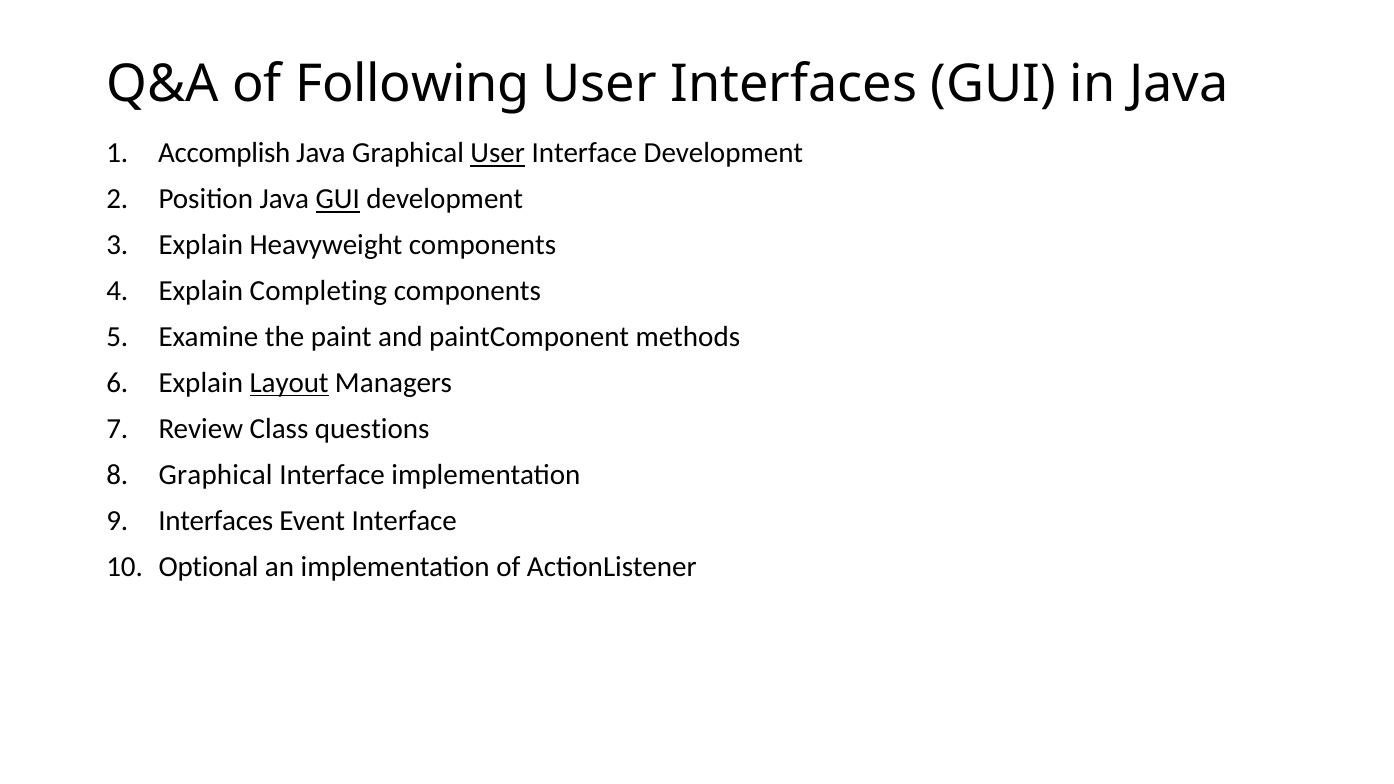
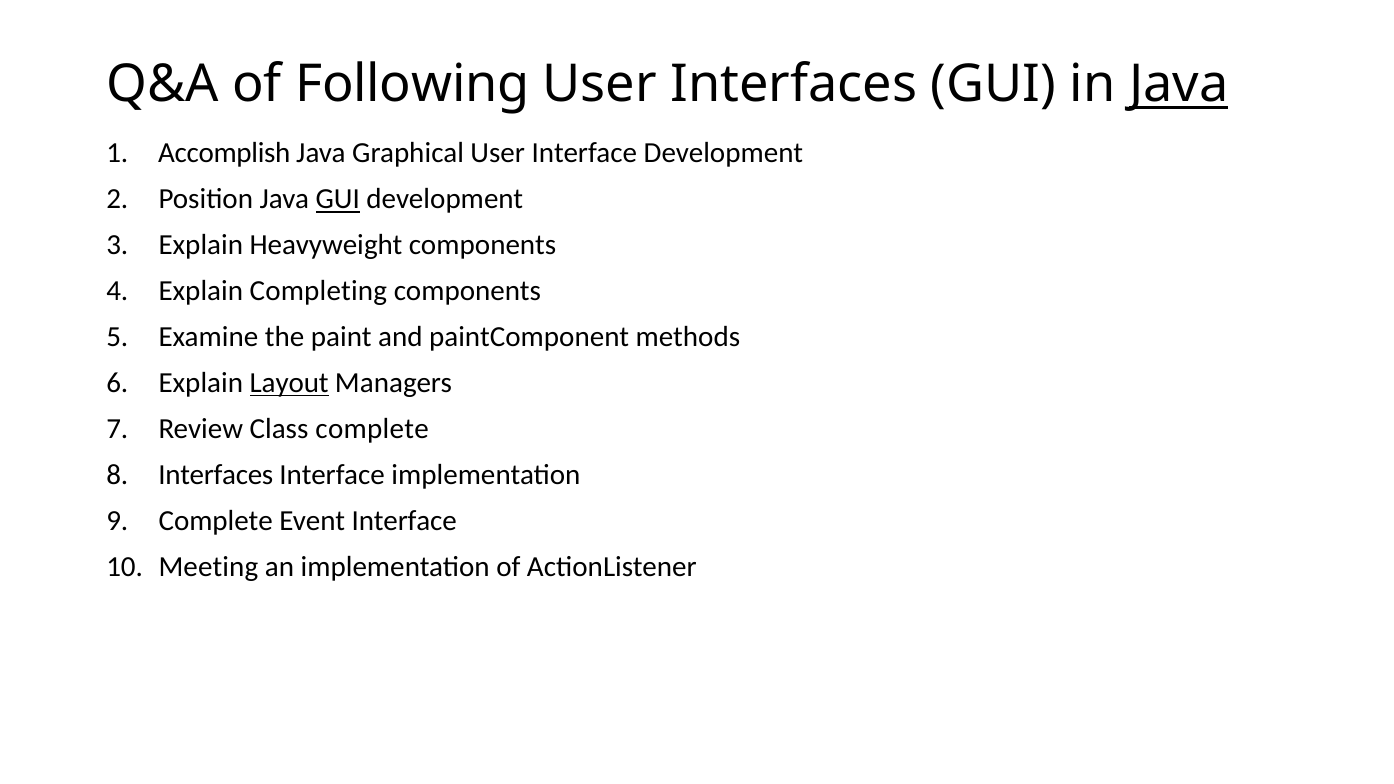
Java underline: none -> present (1179, 85)
User underline: present -> none (498, 153)
Class questions: questions -> complete (372, 429)
Graphical: Graphical -> Interfaces (216, 475)
Interfaces: Interfaces -> Complete (216, 521)
Optional: Optional -> Meeting (208, 567)
